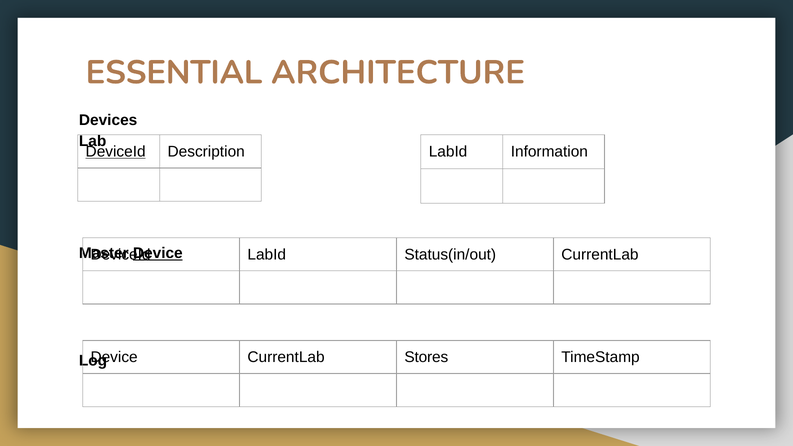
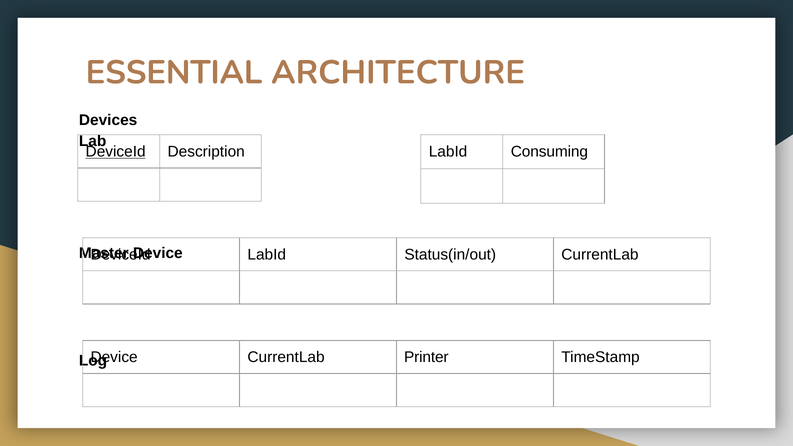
Information: Information -> Consuming (549, 152)
Device underline: present -> none (158, 253)
Stores: Stores -> Printer (426, 357)
